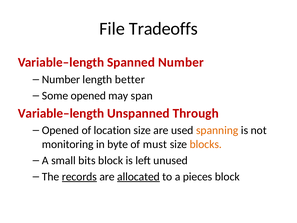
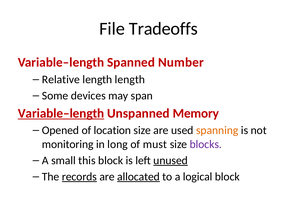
Number: Number -> Relative (61, 79)
length better: better -> length (130, 79)
Some opened: opened -> devices (88, 96)
Variable–length underline: none -> present (61, 113)
Through: Through -> Memory (196, 113)
byte: byte -> long (118, 144)
blocks colour: orange -> purple (206, 144)
bits: bits -> this (87, 160)
unused underline: none -> present (171, 160)
pieces: pieces -> logical (198, 176)
